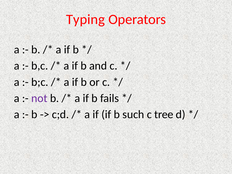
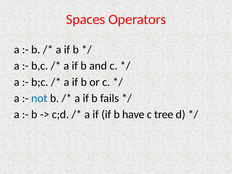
Typing: Typing -> Spaces (86, 19)
not colour: purple -> blue (39, 98)
such: such -> have (133, 114)
